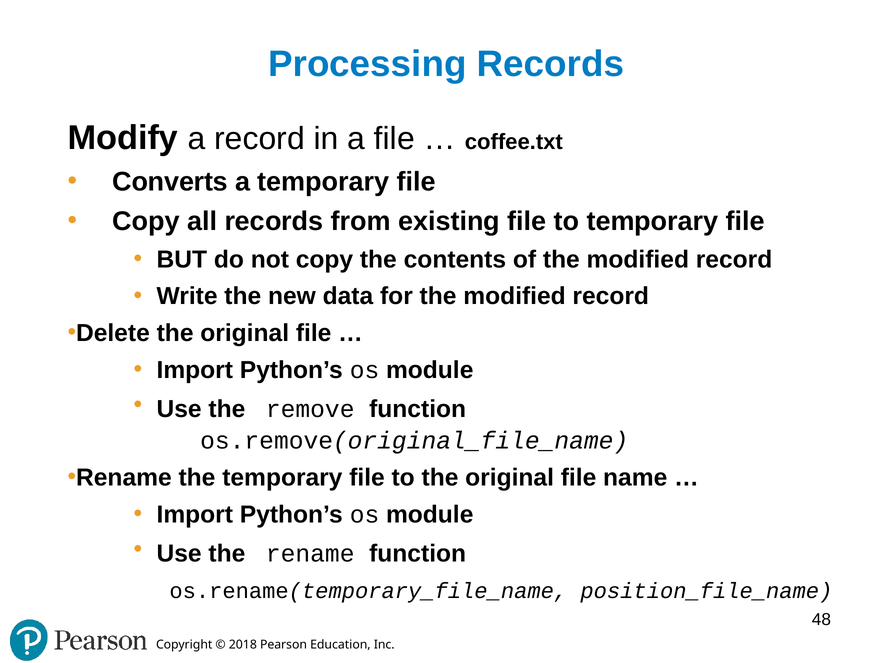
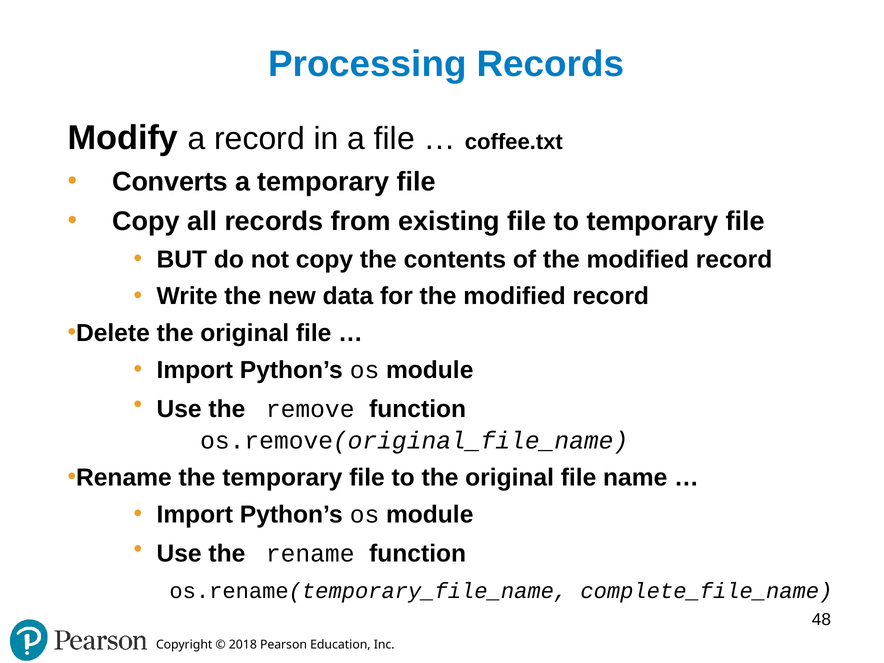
position_file_name: position_file_name -> complete_file_name (706, 591)
